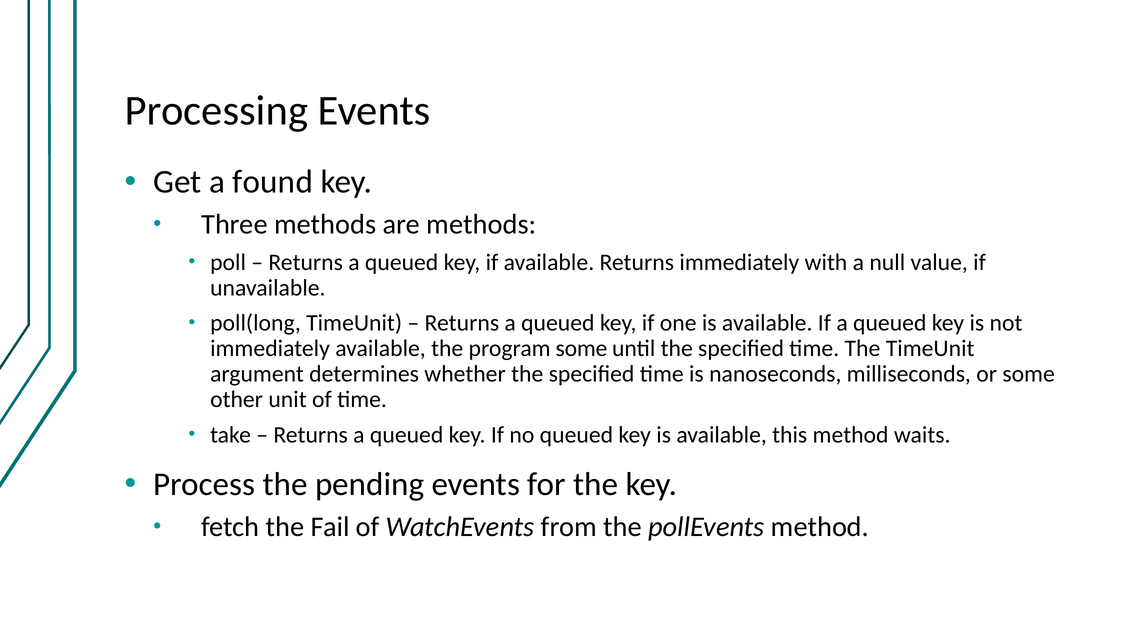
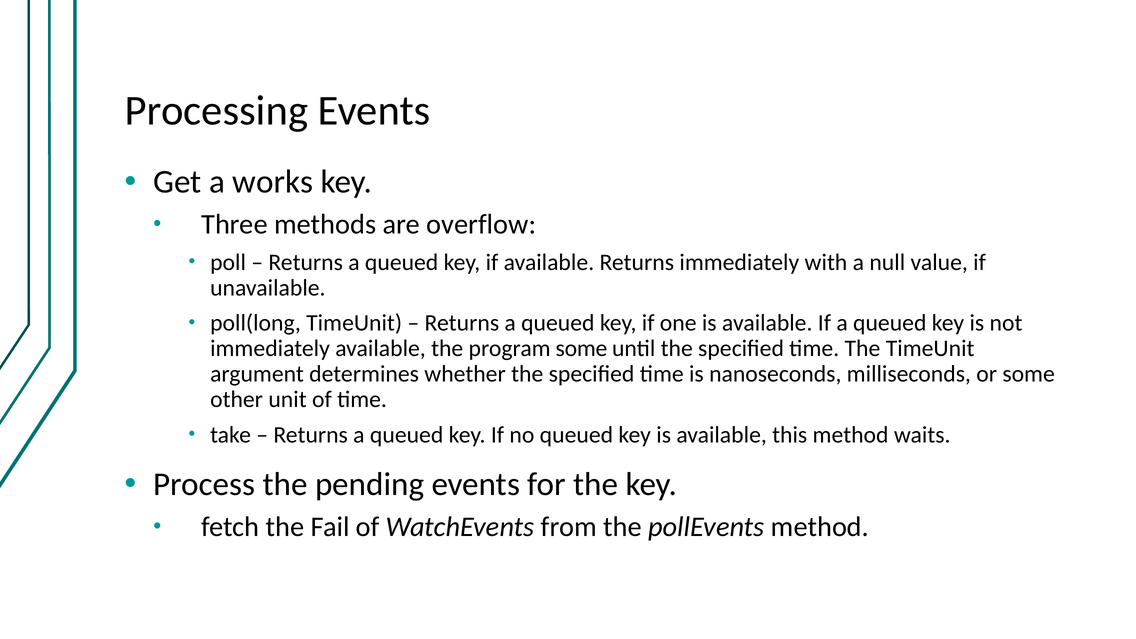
found: found -> works (273, 182)
are methods: methods -> overflow (481, 225)
